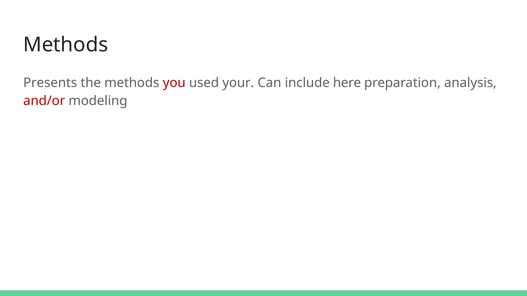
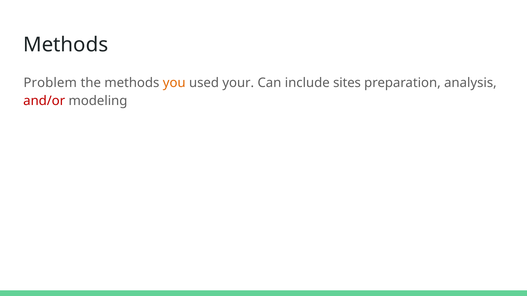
Presents: Presents -> Problem (50, 83)
you colour: red -> orange (174, 83)
here: here -> sites (347, 83)
